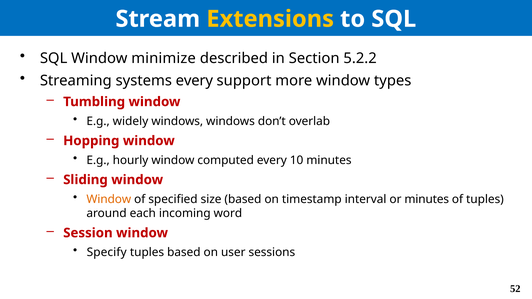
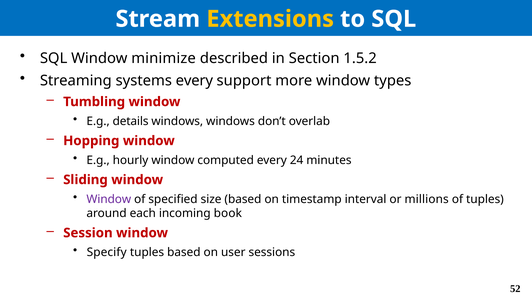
5.2.2: 5.2.2 -> 1.5.2 (360, 58)
widely: widely -> details (131, 121)
10: 10 -> 24 (297, 160)
Window colour: orange -> purple (109, 199)
or minutes: minutes -> millions (427, 199)
word: word -> book (228, 213)
